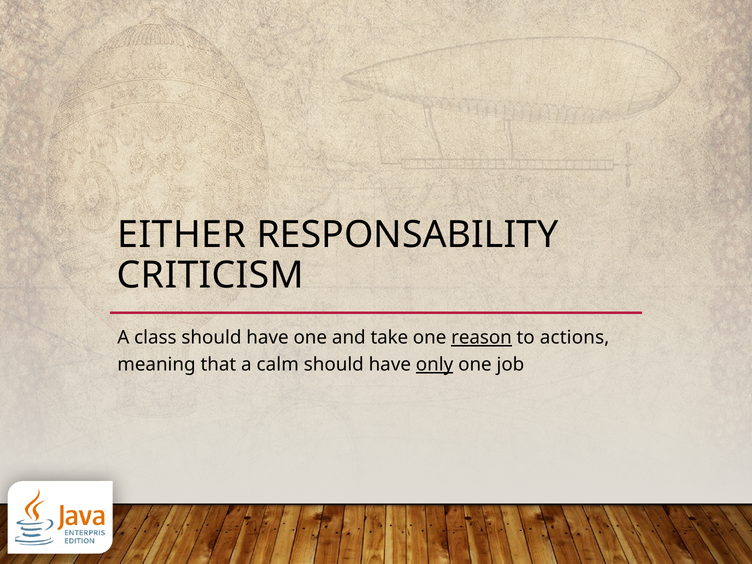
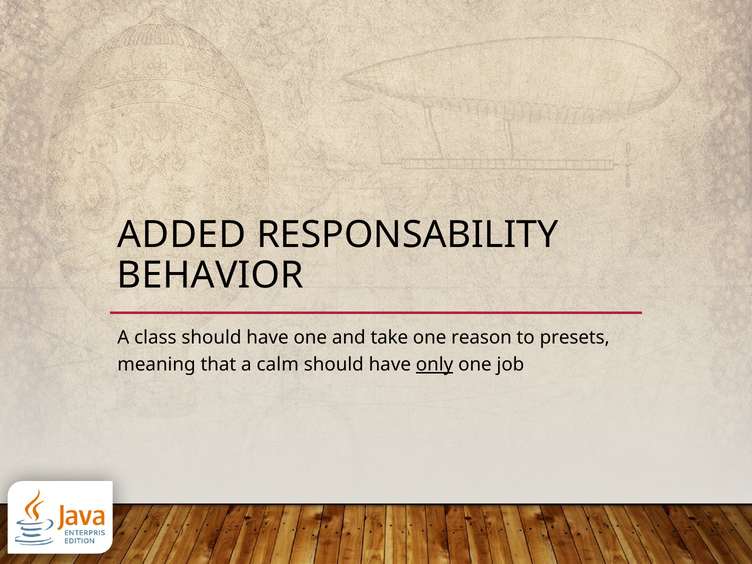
EITHER: EITHER -> ADDED (182, 235)
CRITICISM: CRITICISM -> BEHAVIOR (210, 275)
reason underline: present -> none (482, 338)
actions: actions -> presets (575, 338)
